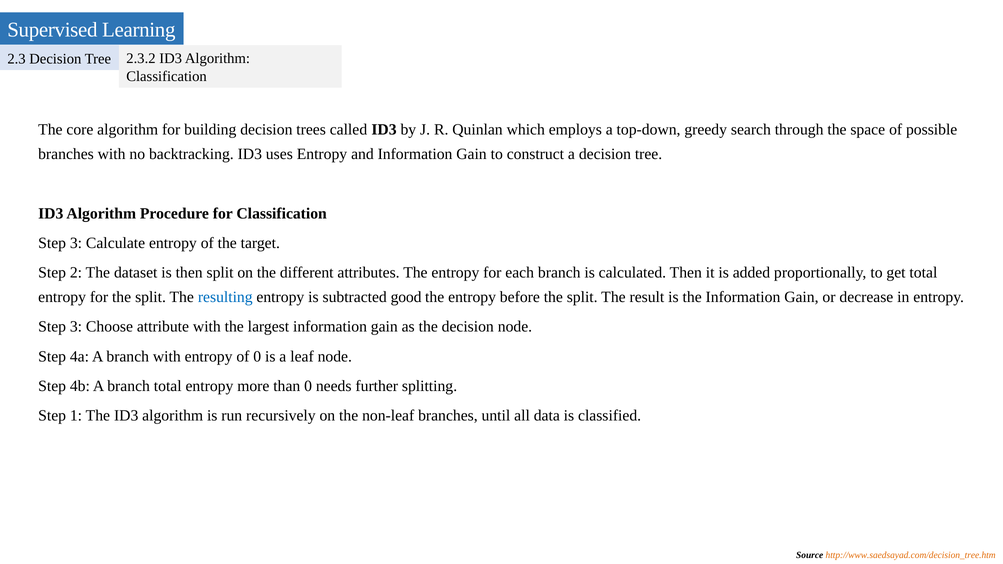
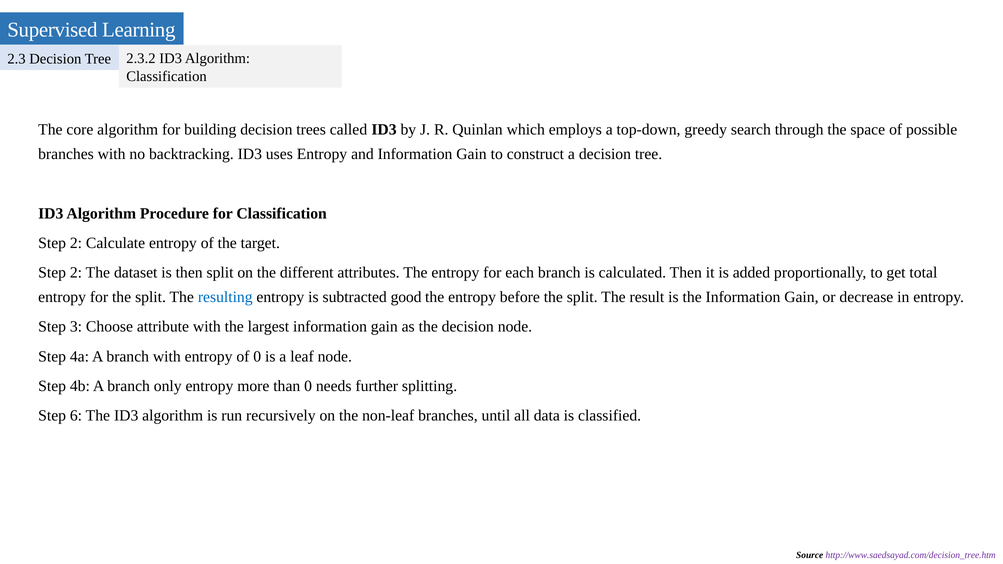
3: 3 -> 2 (76, 243)
branch total: total -> only (168, 386)
1: 1 -> 6 (76, 416)
http://www.saedsayad.com/decision_tree.htm colour: orange -> purple (911, 555)
